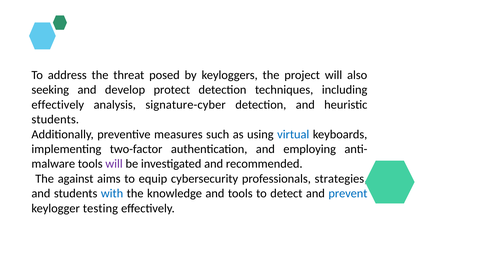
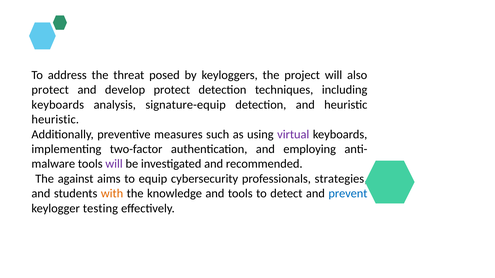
seeking: seeking -> protect (50, 90)
effectively: effectively -> keyboards (58, 105)
signature-cyber: signature-cyber -> signature-equip (186, 105)
students: students -> heuristic (55, 120)
virtual colour: blue -> purple (293, 134)
with colour: blue -> orange (112, 194)
